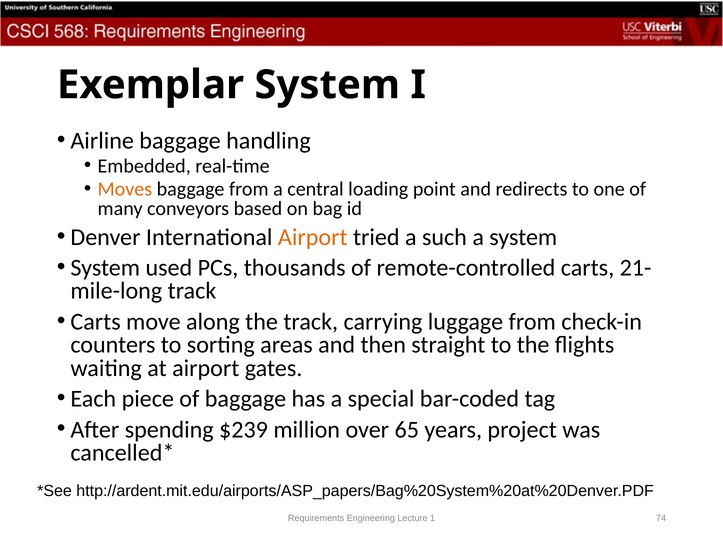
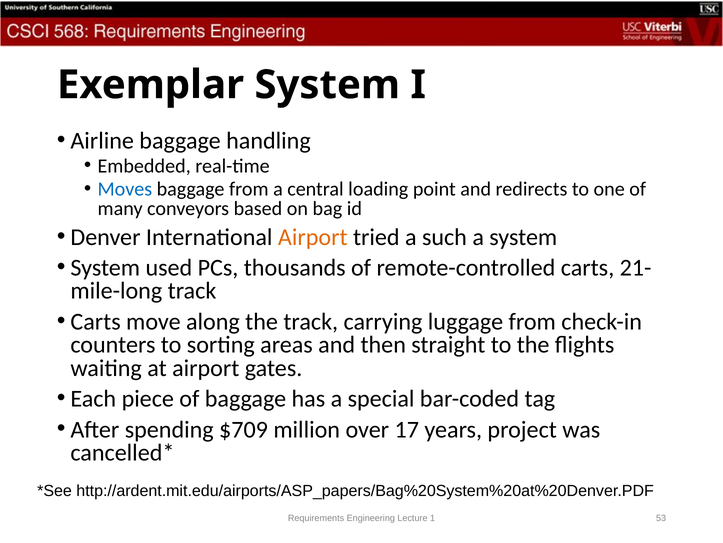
Moves colour: orange -> blue (125, 189)
$239: $239 -> $709 (244, 429)
65: 65 -> 17 (407, 429)
74: 74 -> 53 (661, 518)
